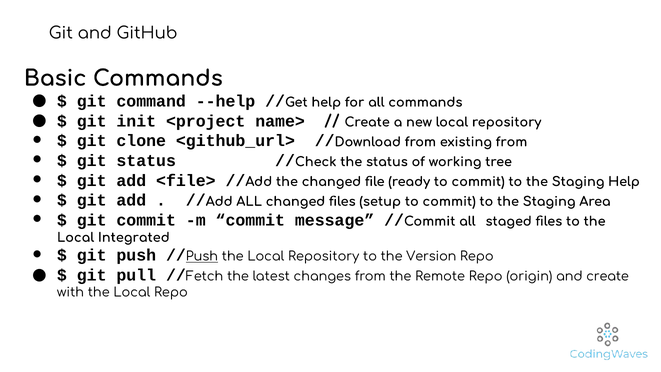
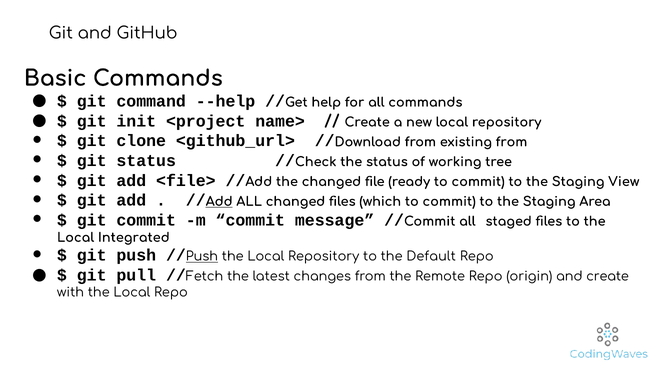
Staging Help: Help -> View (624, 182)
Add underline: none -> present (219, 202)
setup: setup -> which (380, 202)
Version: Version -> Default (431, 257)
